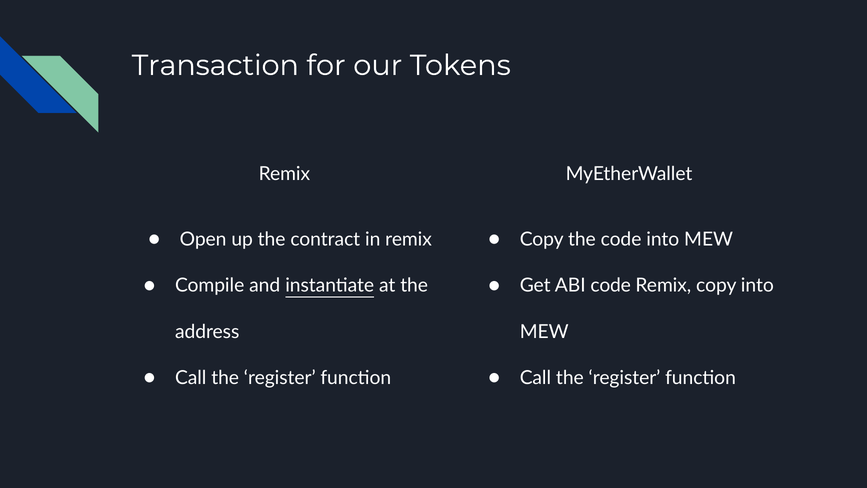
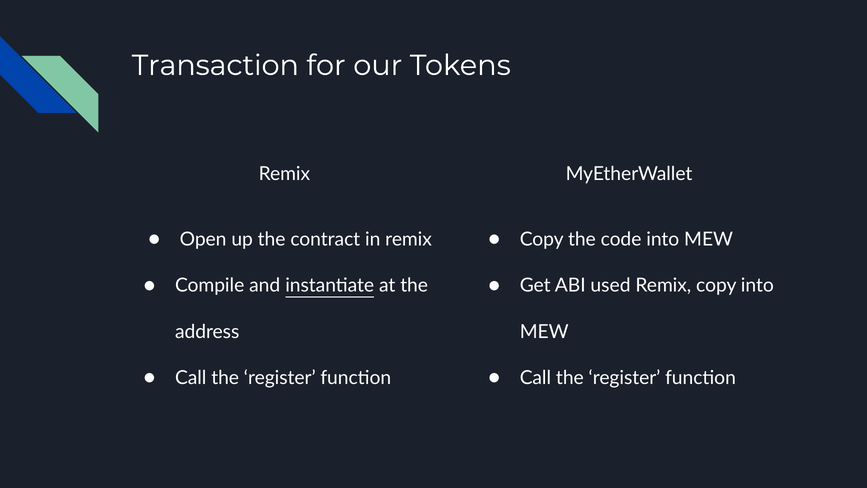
ABI code: code -> used (611, 285)
